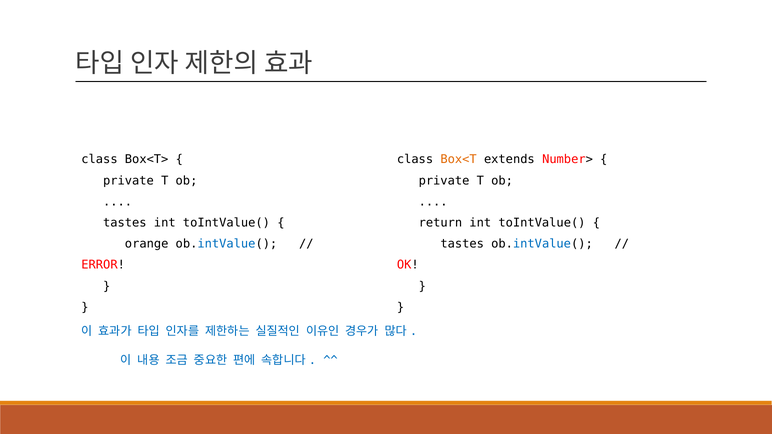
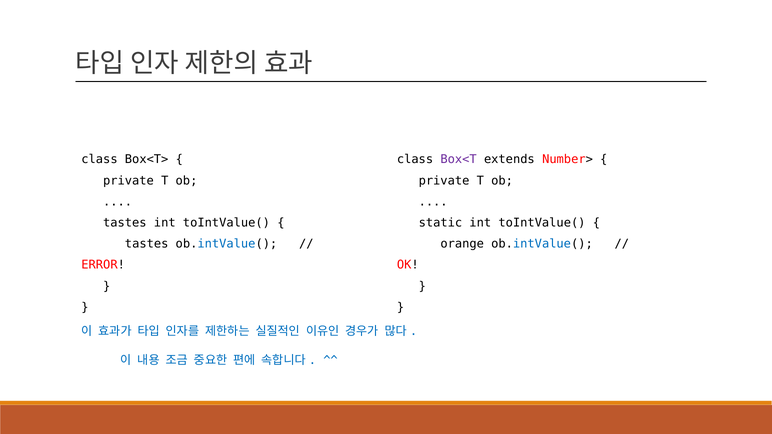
Box<T colour: orange -> purple (459, 160)
return: return -> static (440, 223)
orange: orange -> tastes (147, 244)
tastes: tastes -> orange (462, 244)
